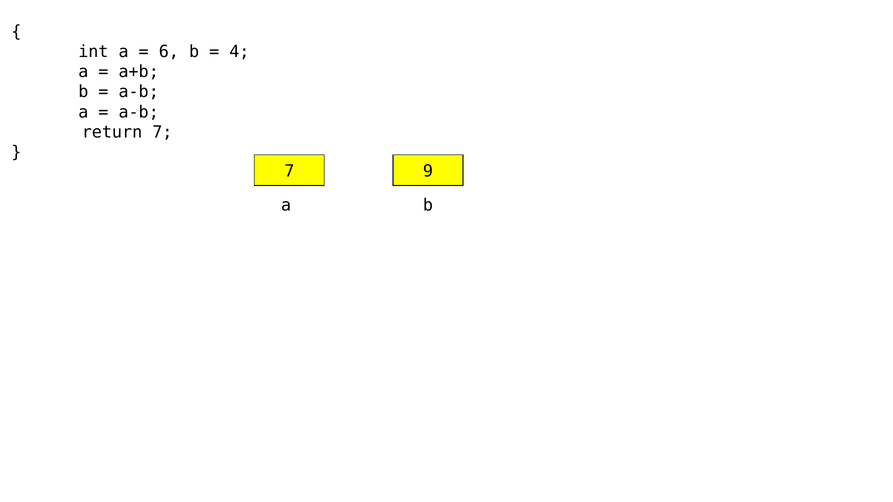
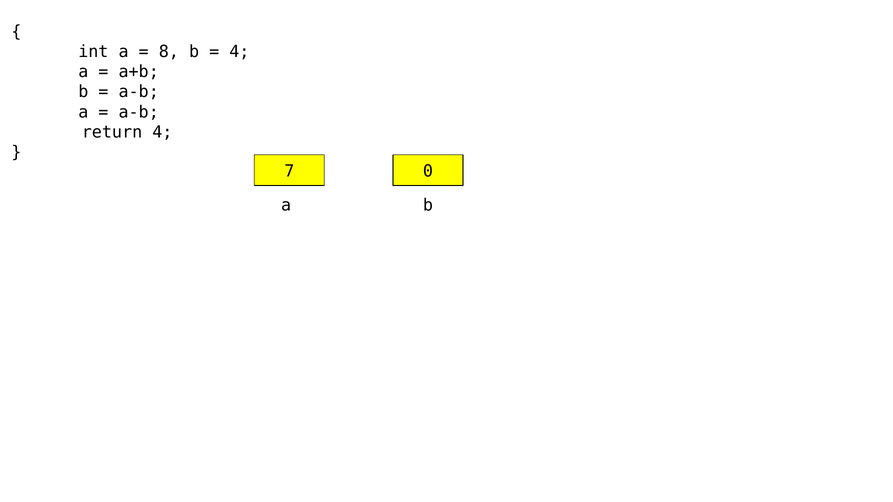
6: 6 -> 8 (169, 52)
return 7: 7 -> 4 (162, 132)
9: 9 -> 0 (428, 171)
